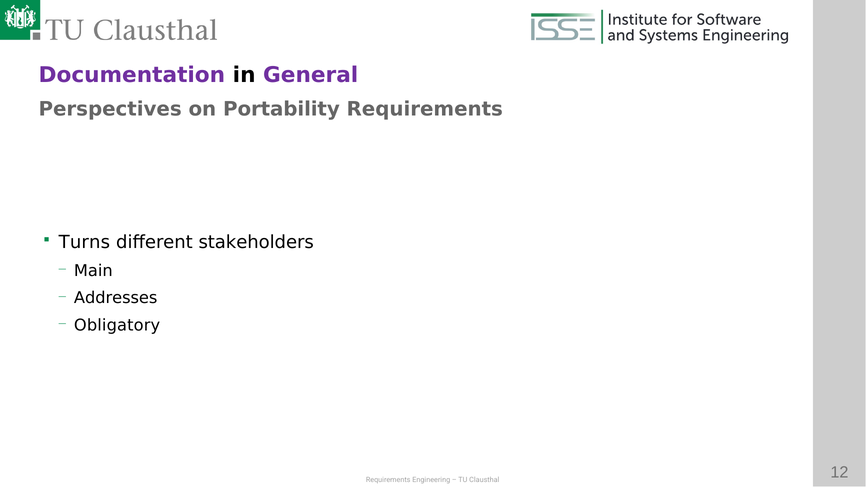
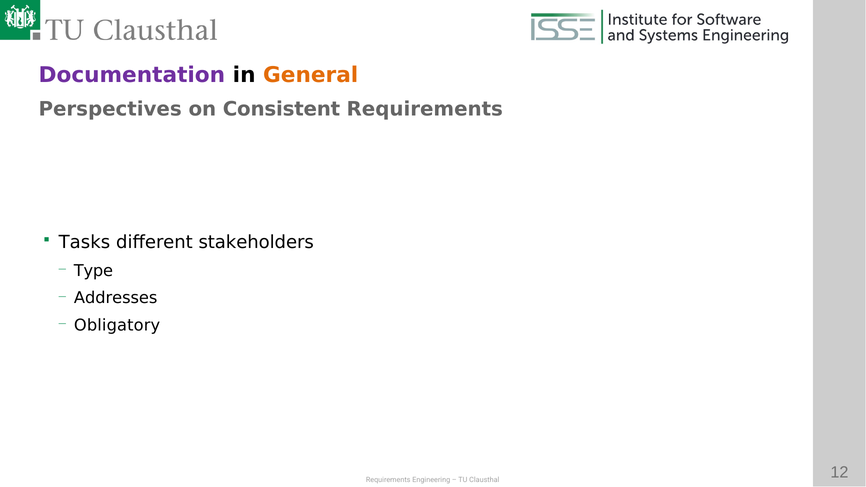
General colour: purple -> orange (311, 75)
Portability: Portability -> Consistent (281, 109)
Turns: Turns -> Tasks (84, 242)
Main: Main -> Type (93, 271)
